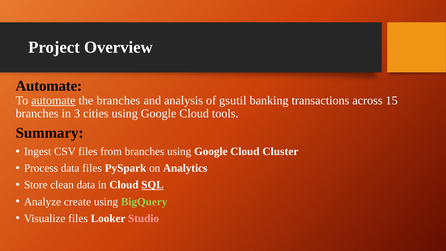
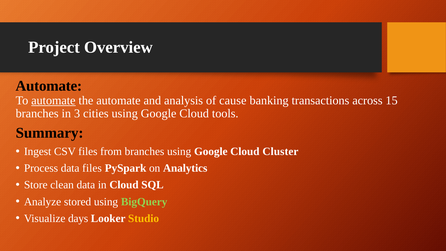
the branches: branches -> automate (118, 100)
gsutil: gsutil -> cause (233, 100)
SQL underline: present -> none (152, 185)
create: create -> stored (78, 202)
Visualize files: files -> days (78, 218)
Studio colour: pink -> yellow (144, 218)
